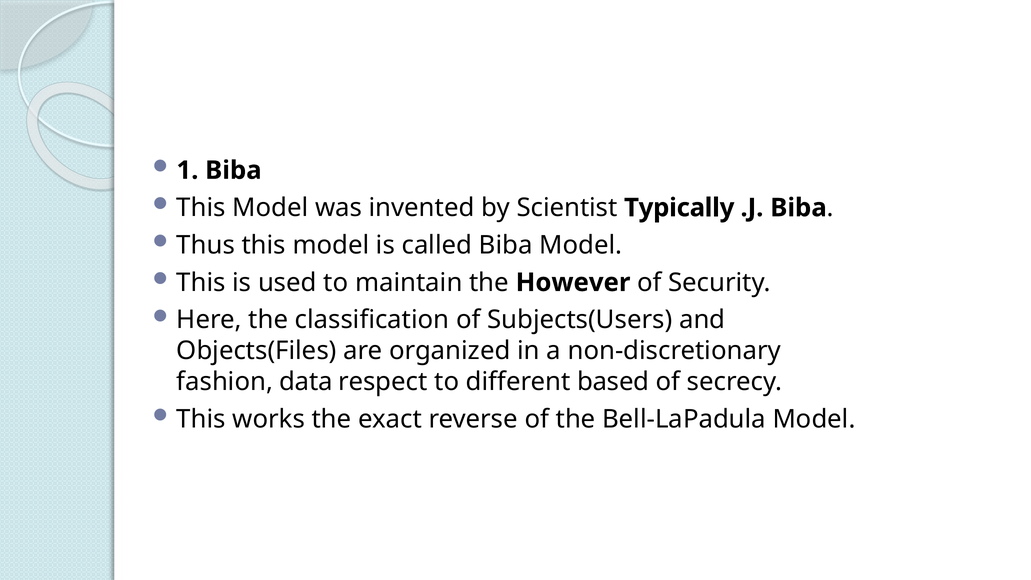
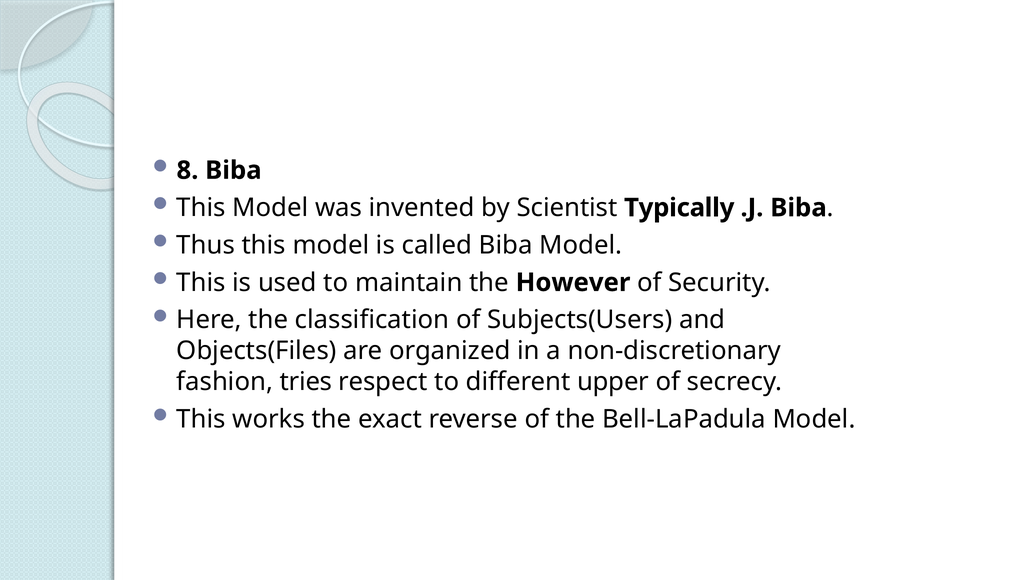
1: 1 -> 8 (187, 170)
data: data -> tries (306, 382)
based: based -> upper (613, 382)
